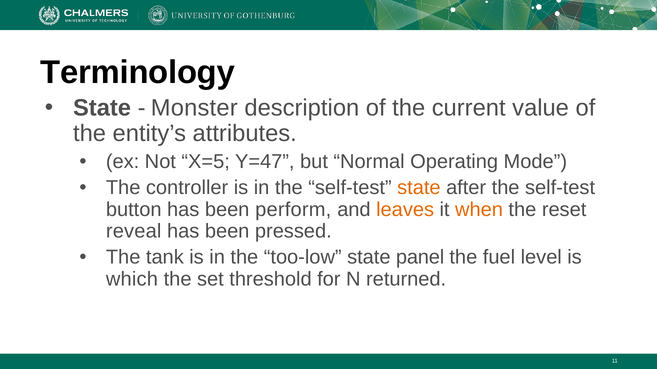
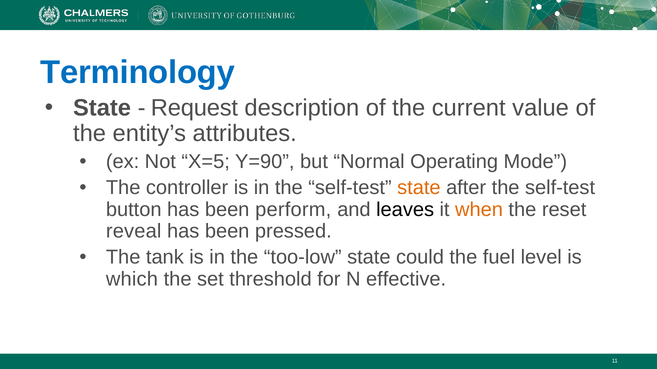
Terminology colour: black -> blue (138, 73)
Monster: Monster -> Request (194, 108)
Y=47: Y=47 -> Y=90 (265, 162)
leaves colour: orange -> black (405, 210)
panel: panel -> could (420, 258)
returned: returned -> effective (406, 279)
